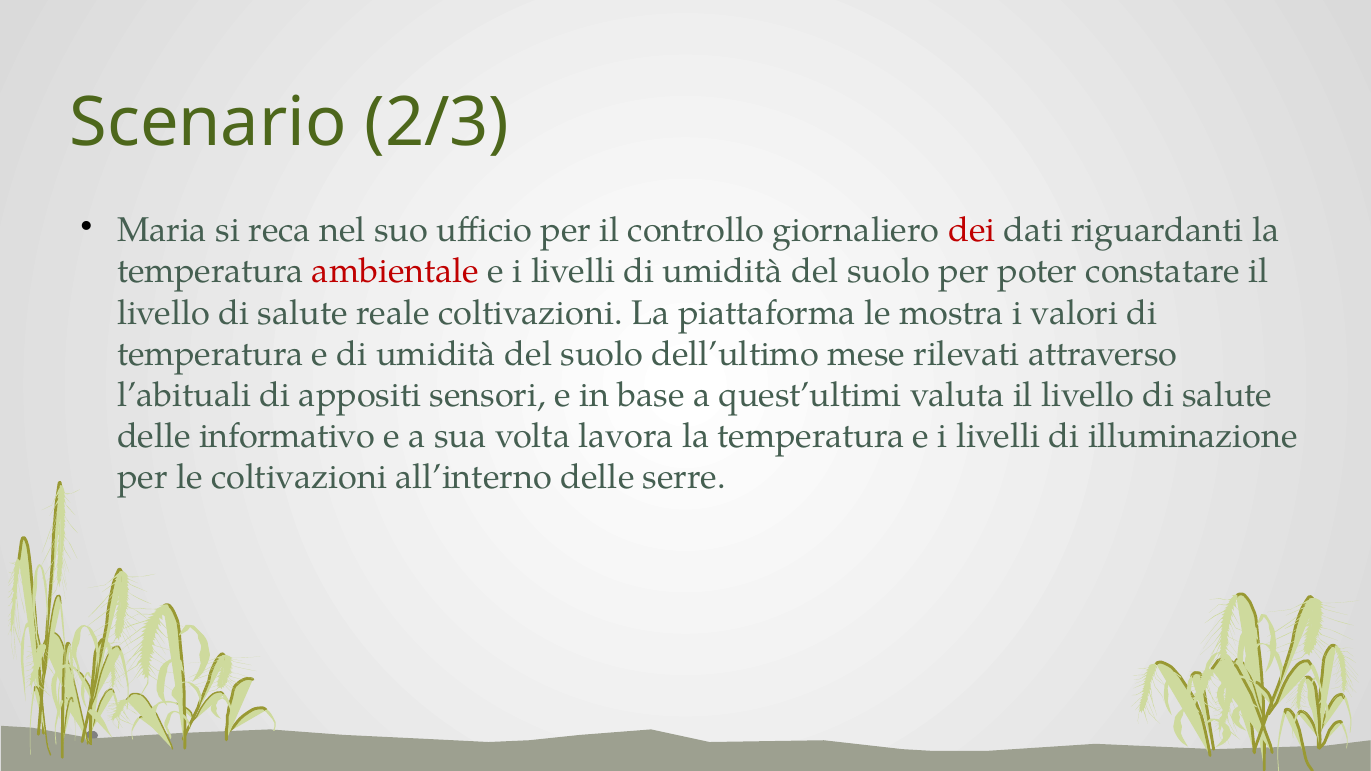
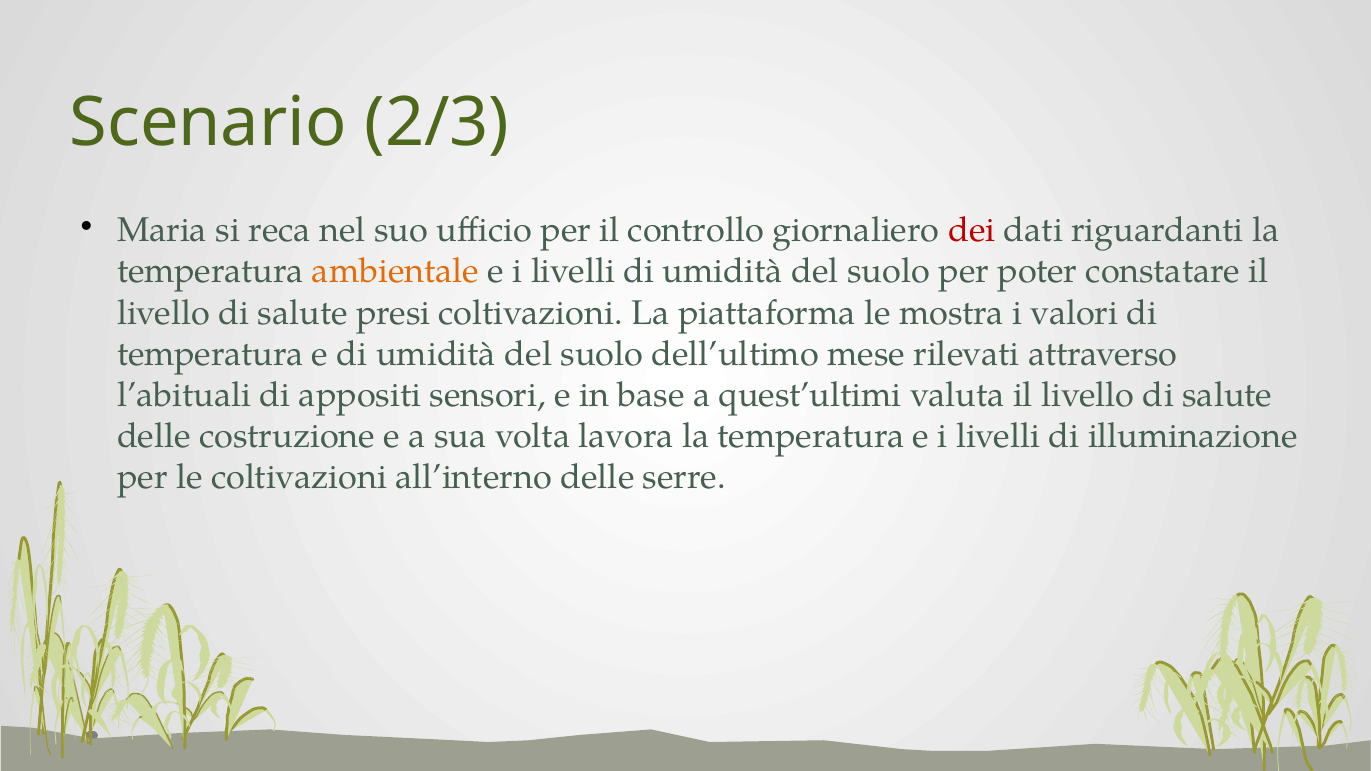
ambientale colour: red -> orange (396, 272)
reale: reale -> presi (393, 313)
informativo: informativo -> costruzione (287, 436)
